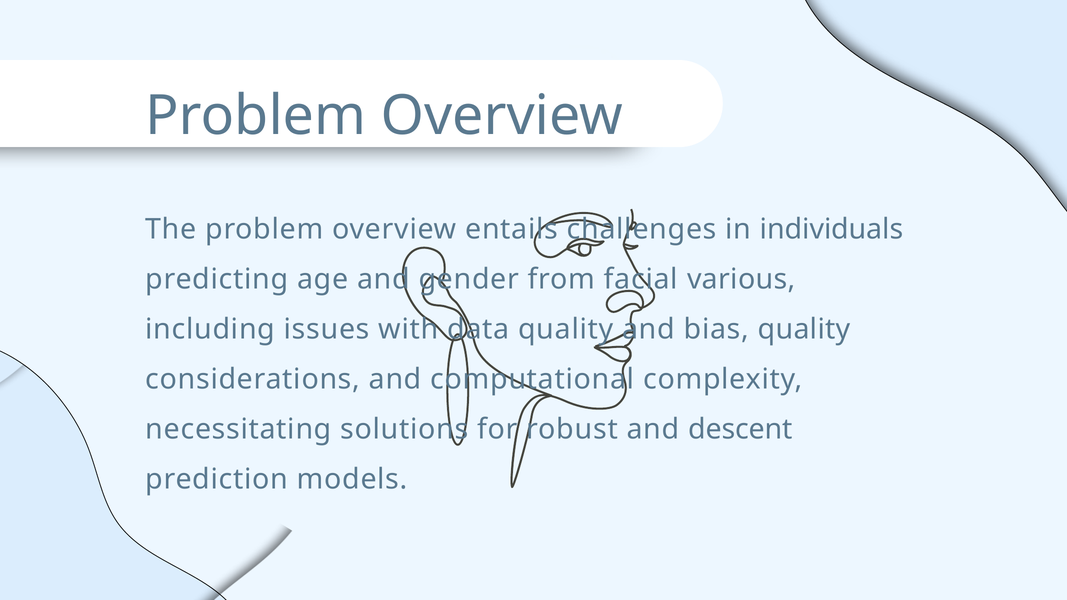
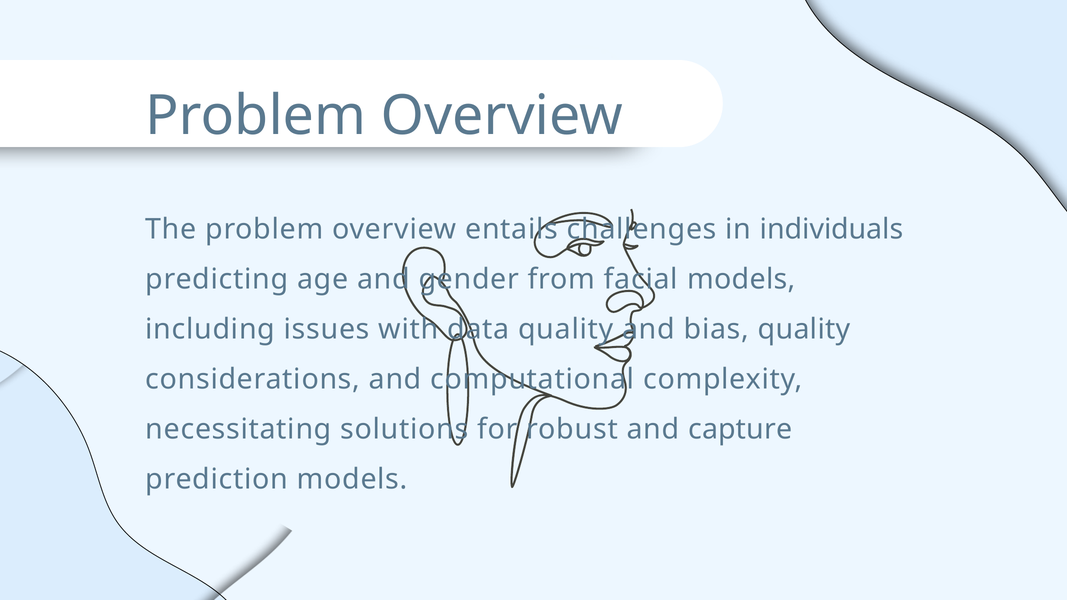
facial various: various -> models (741, 279)
descent: descent -> capture (740, 429)
